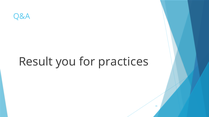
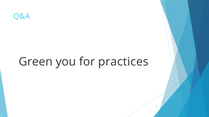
Result: Result -> Green (36, 62)
